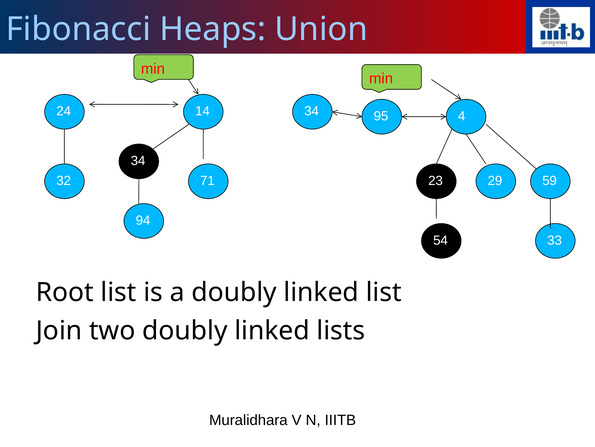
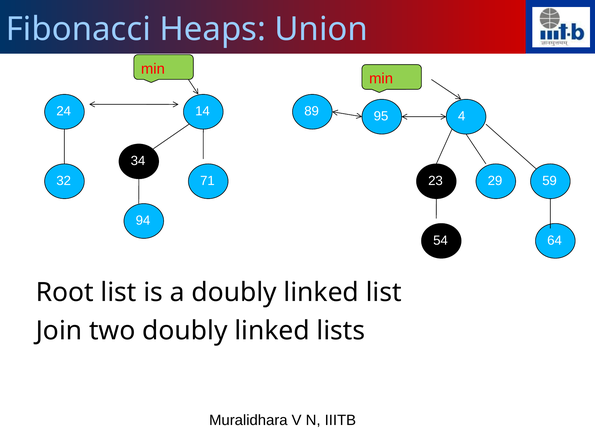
14 34: 34 -> 89 (312, 111)
33: 33 -> 64 (555, 240)
